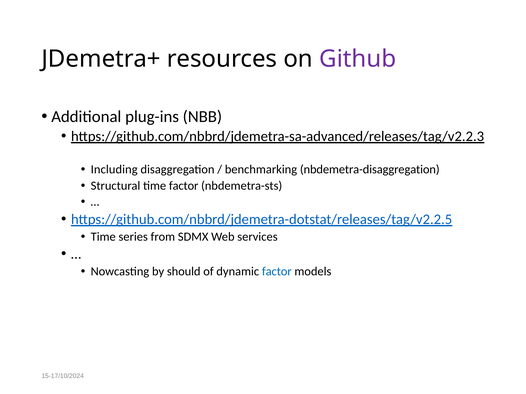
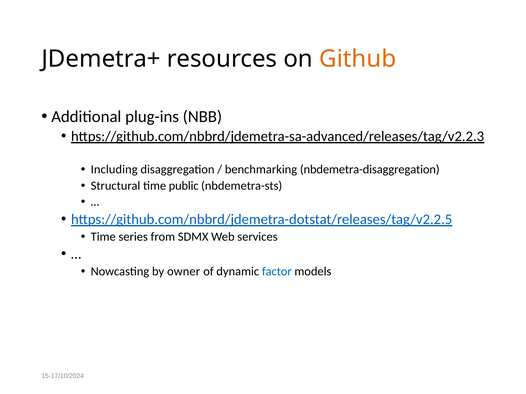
Github colour: purple -> orange (358, 59)
time factor: factor -> public (184, 186)
should: should -> owner (184, 272)
